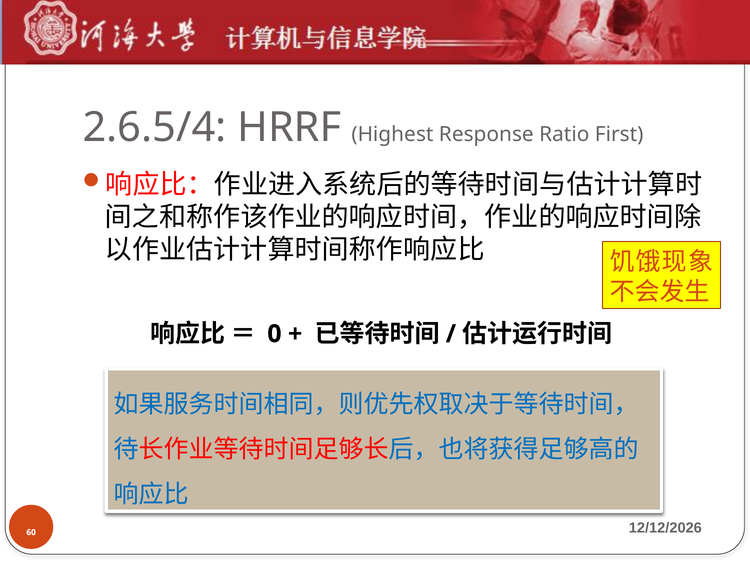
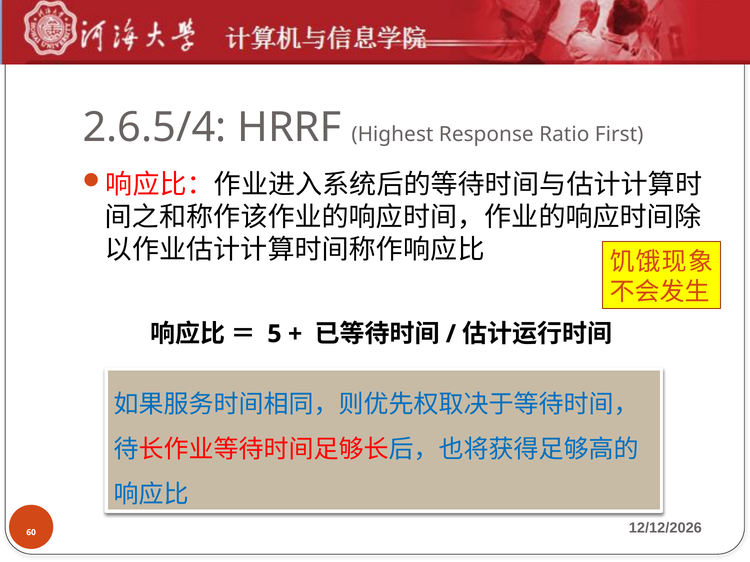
0: 0 -> 5 (274, 334)
